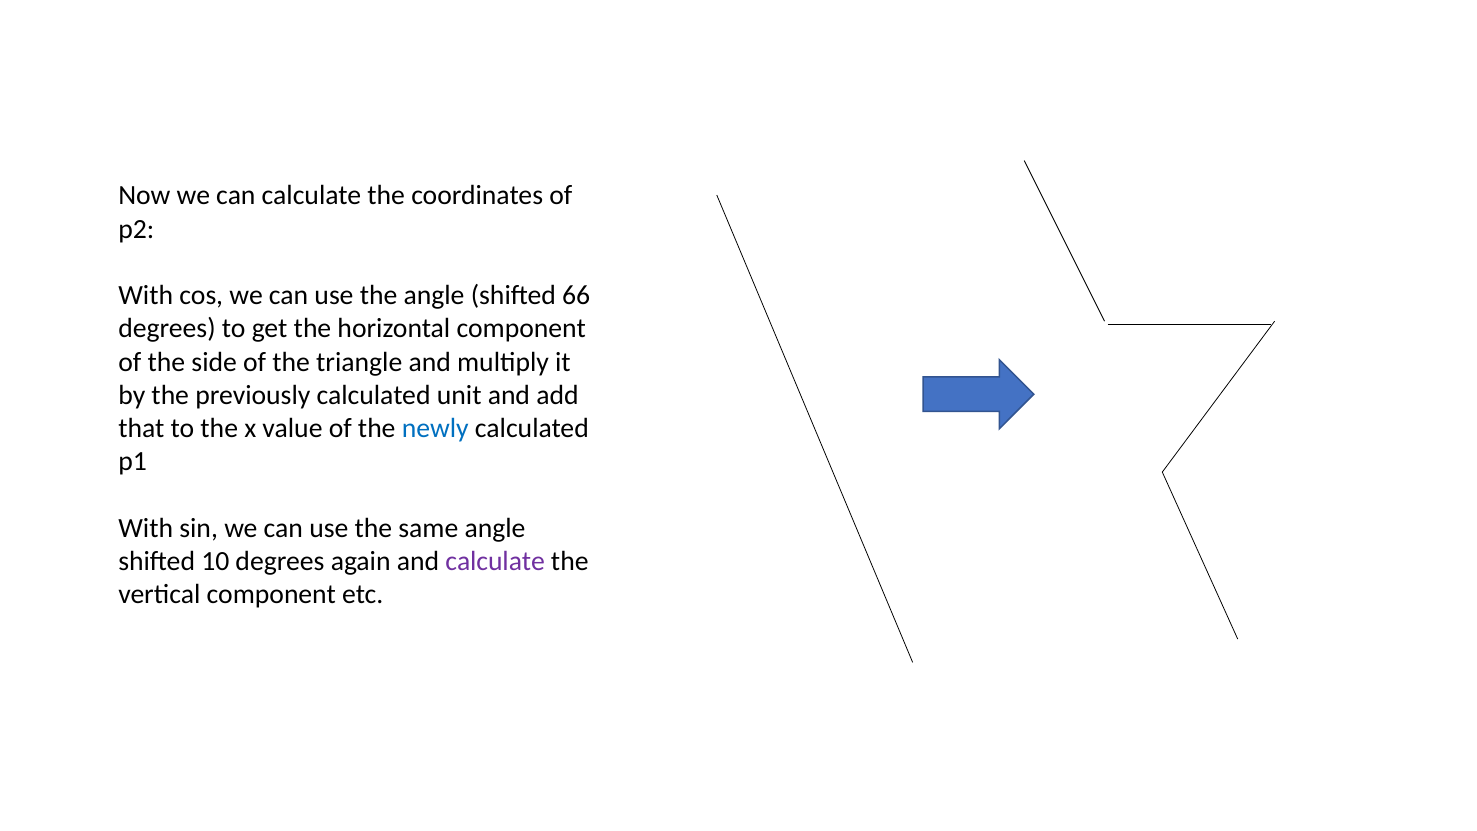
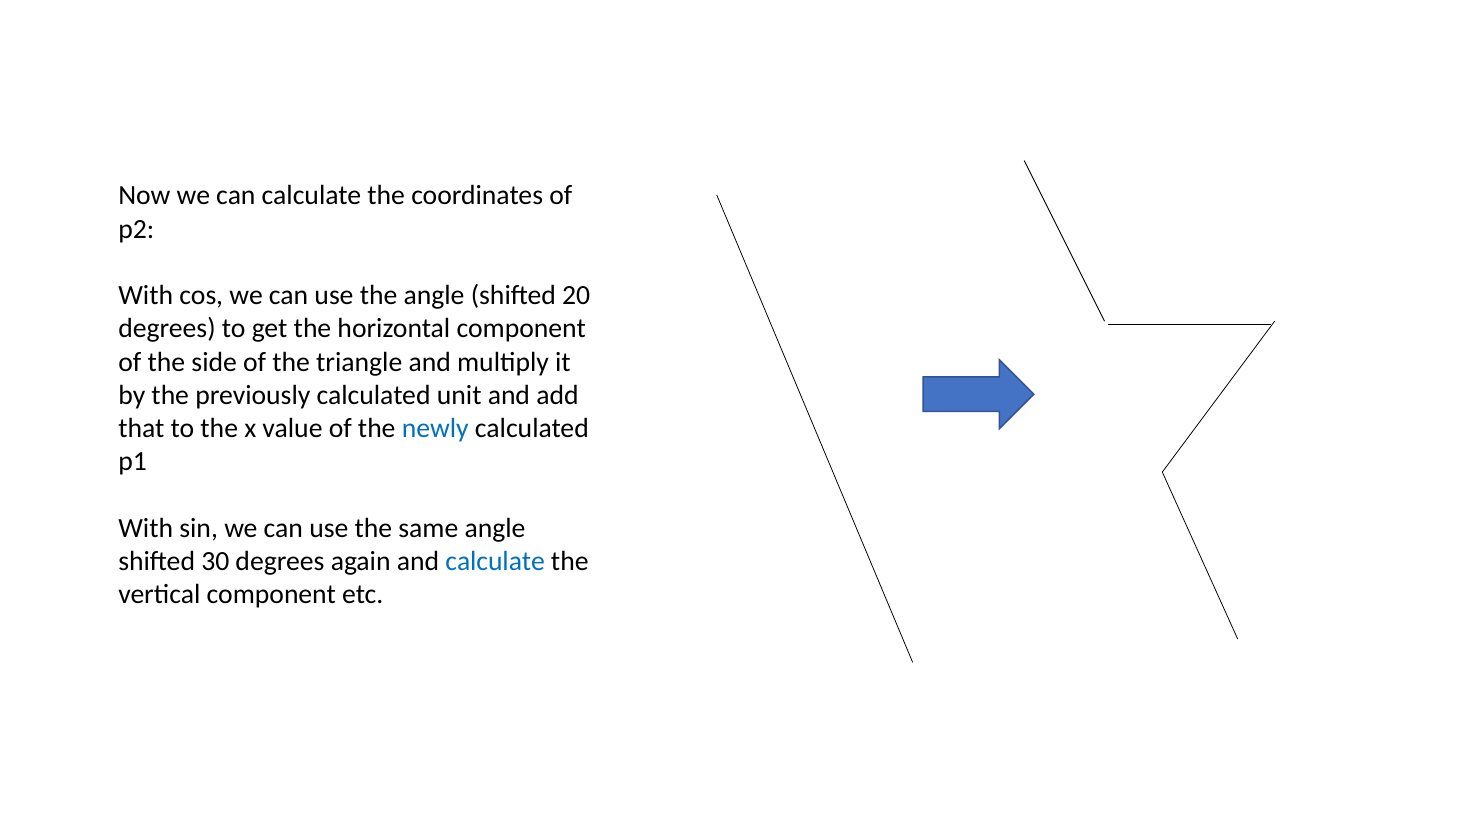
66: 66 -> 20 (576, 295)
10: 10 -> 30 (215, 561)
calculate colour: purple -> blue (495, 561)
